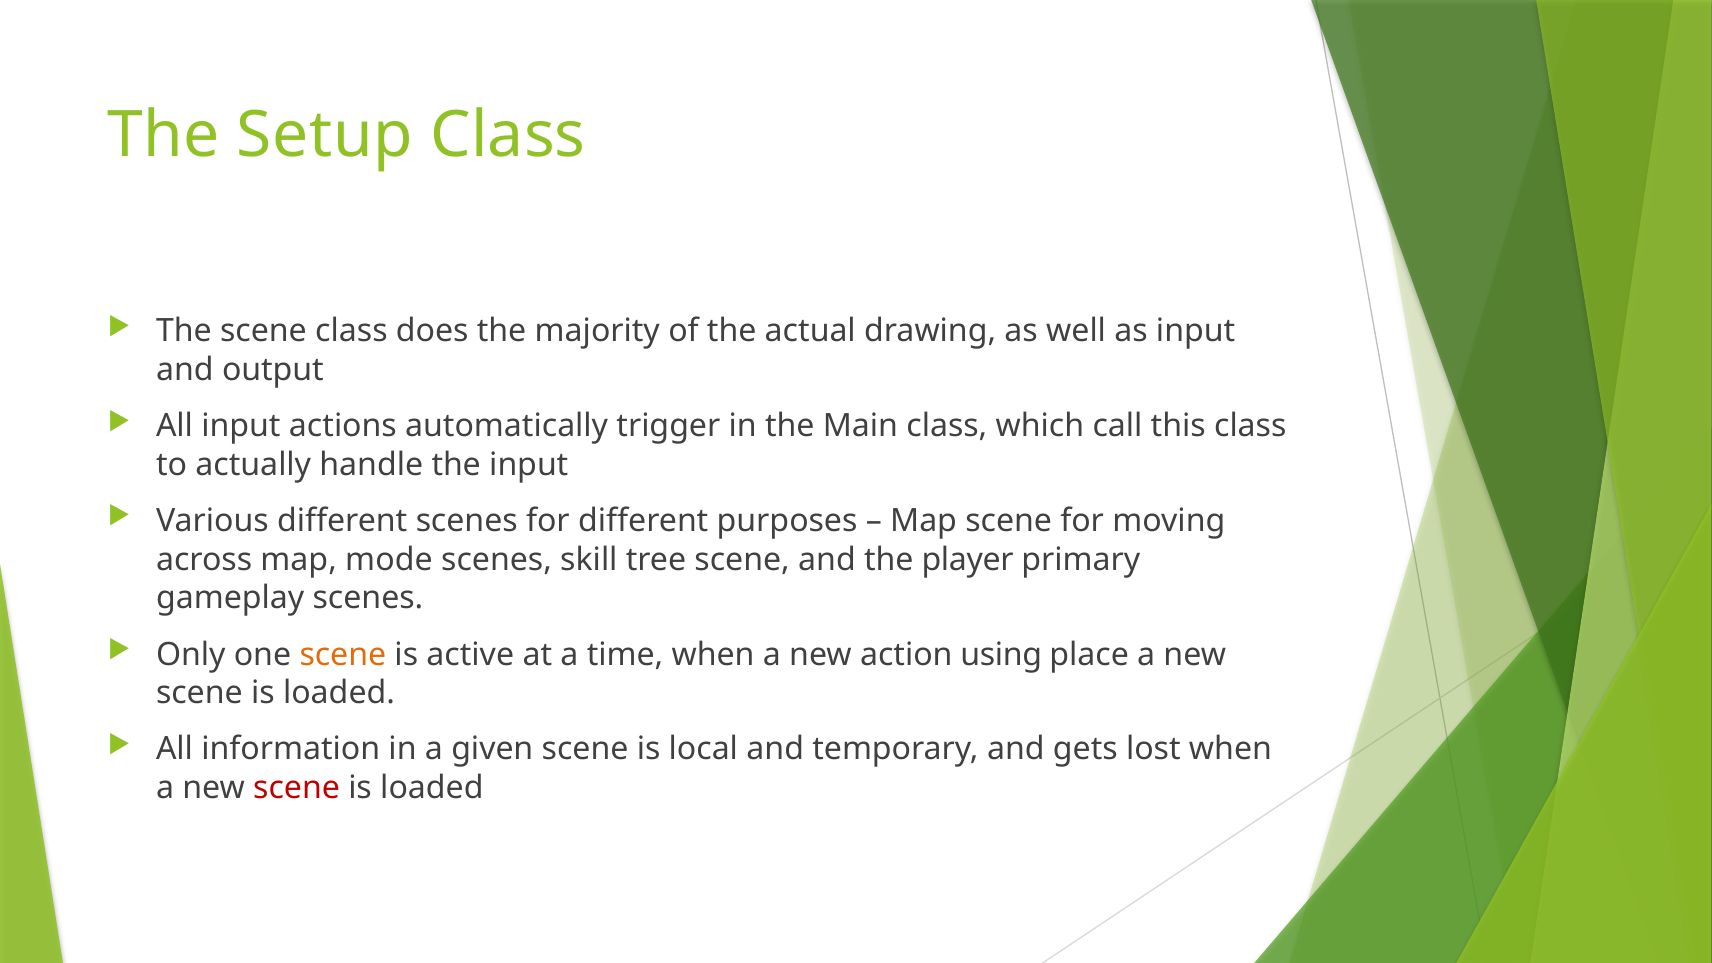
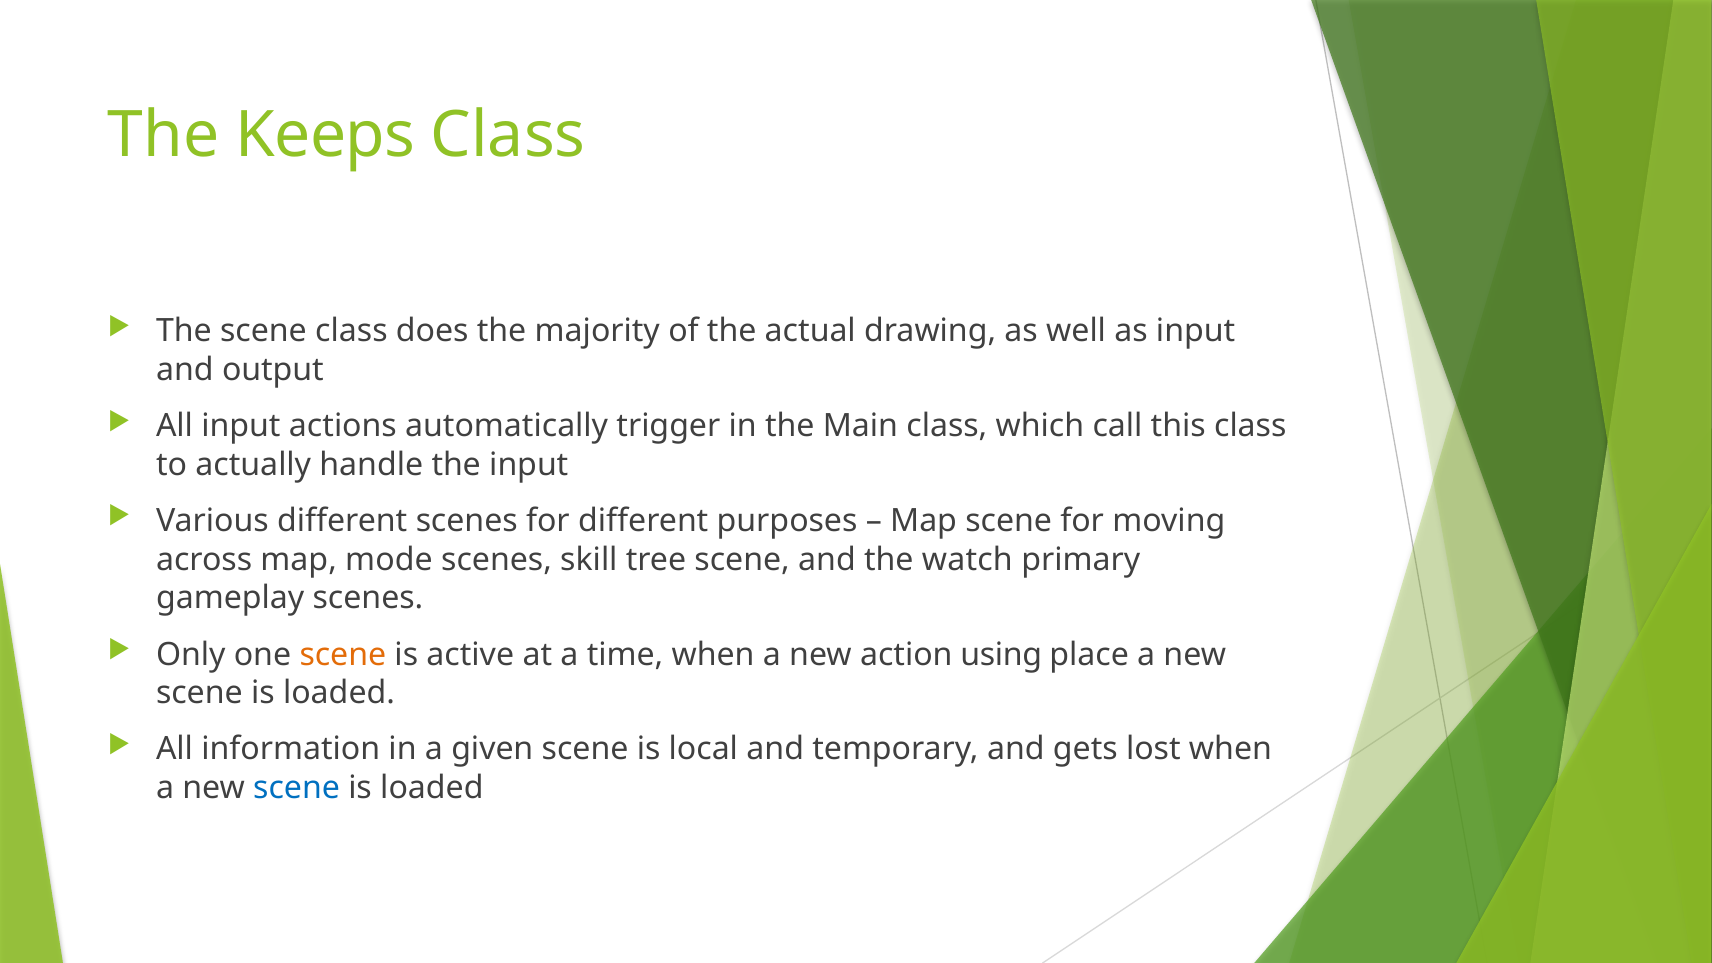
Setup: Setup -> Keeps (325, 135)
player: player -> watch (967, 560)
scene colour: red -> blue (297, 788)
